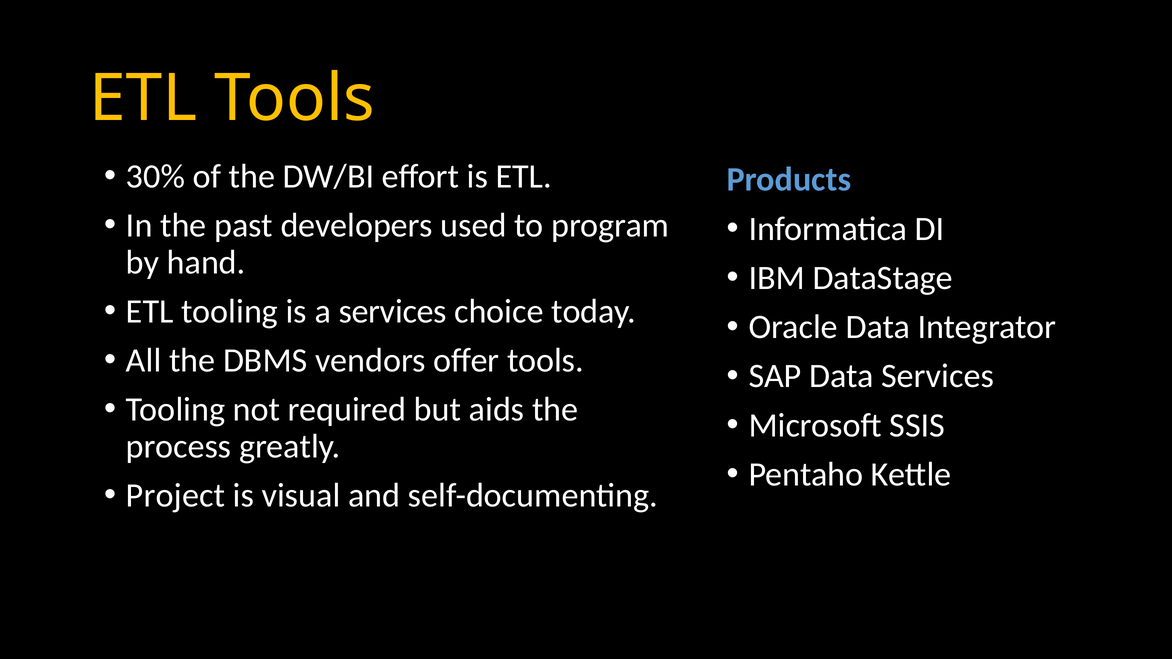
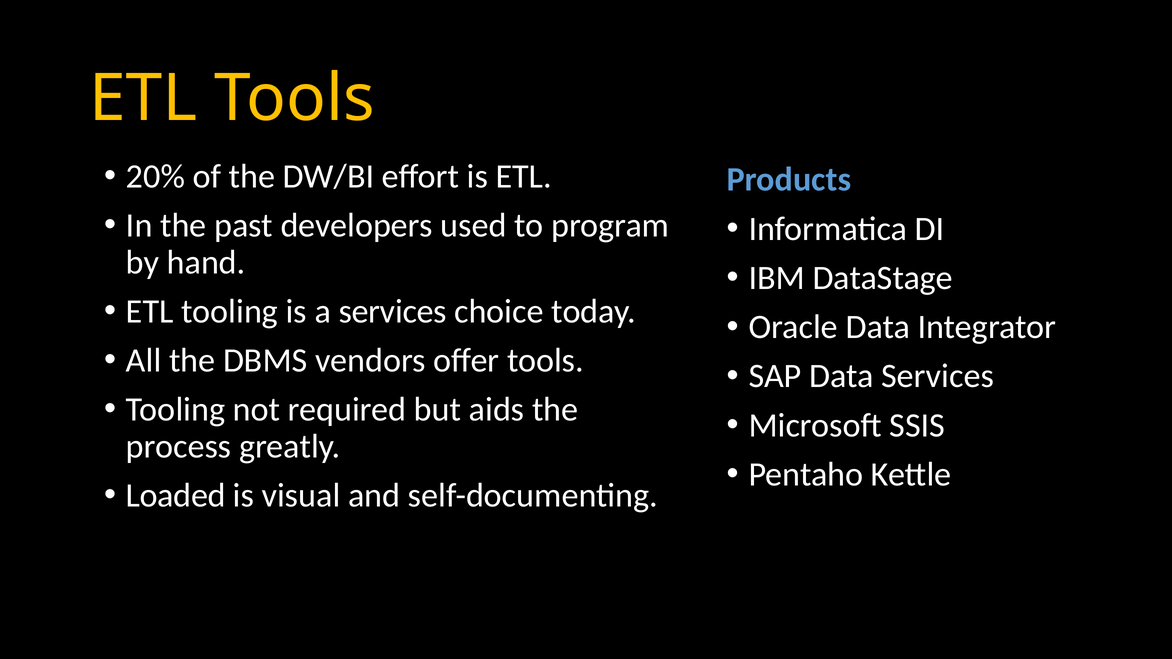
30%: 30% -> 20% (155, 176)
Project: Project -> Loaded (176, 495)
